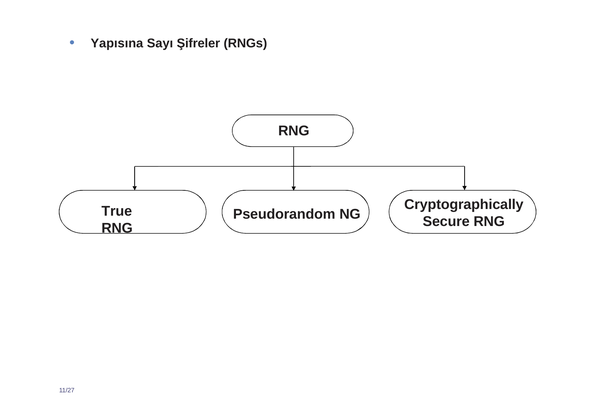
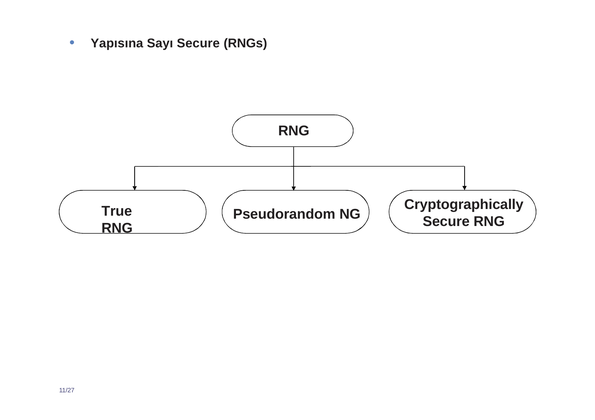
Sayı Şifreler: Şifreler -> Secure (198, 43)
